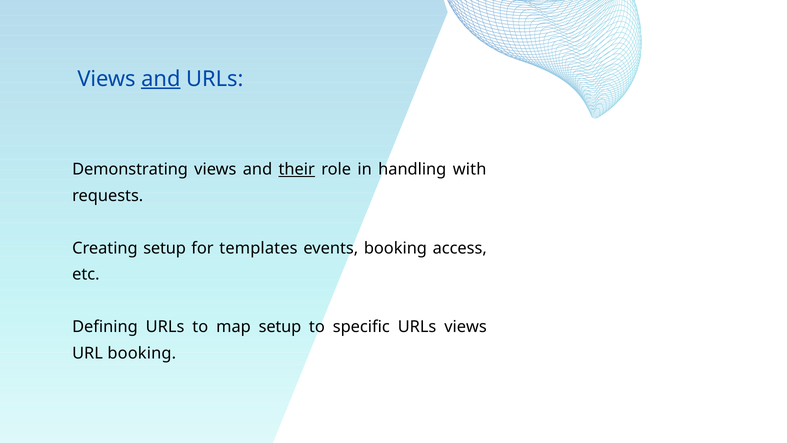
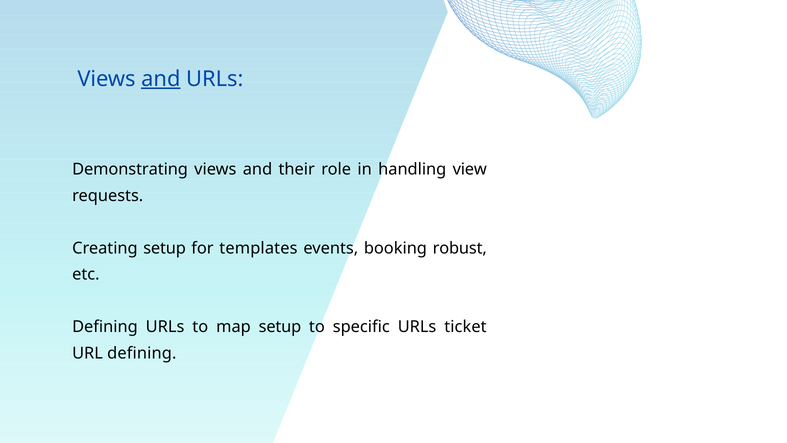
their underline: present -> none (297, 169)
with: with -> view (470, 169)
access: access -> robust (460, 248)
URLs views: views -> ticket (465, 327)
URL booking: booking -> defining (142, 353)
